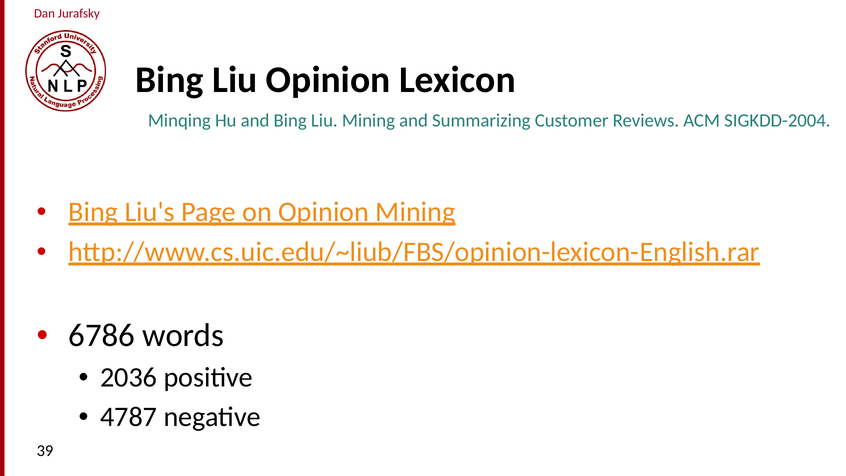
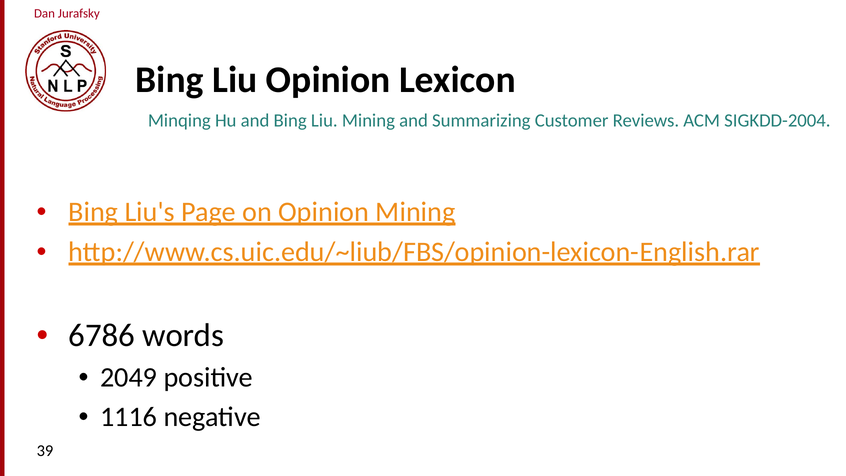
2036: 2036 -> 2049 (129, 377)
4787: 4787 -> 1116 (129, 417)
